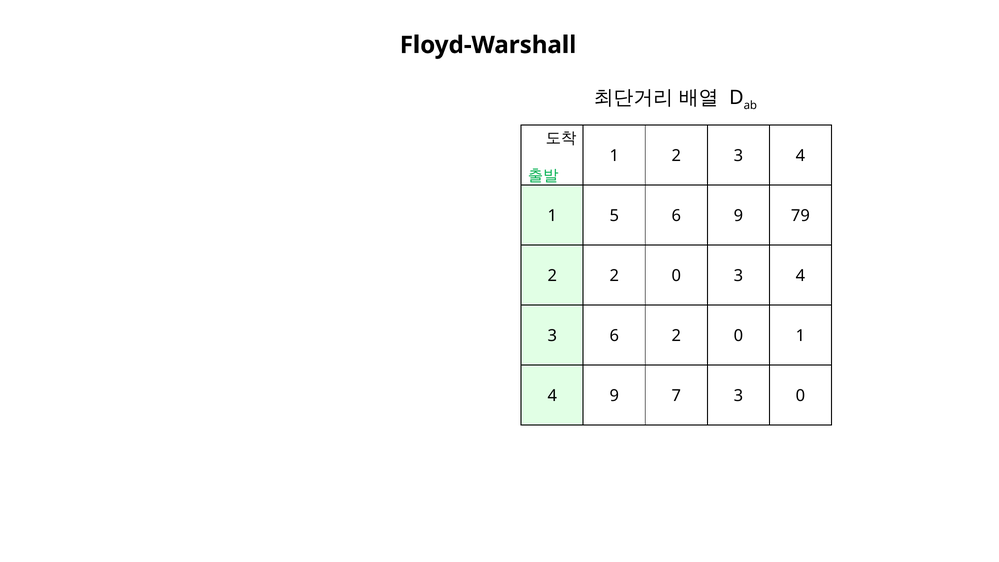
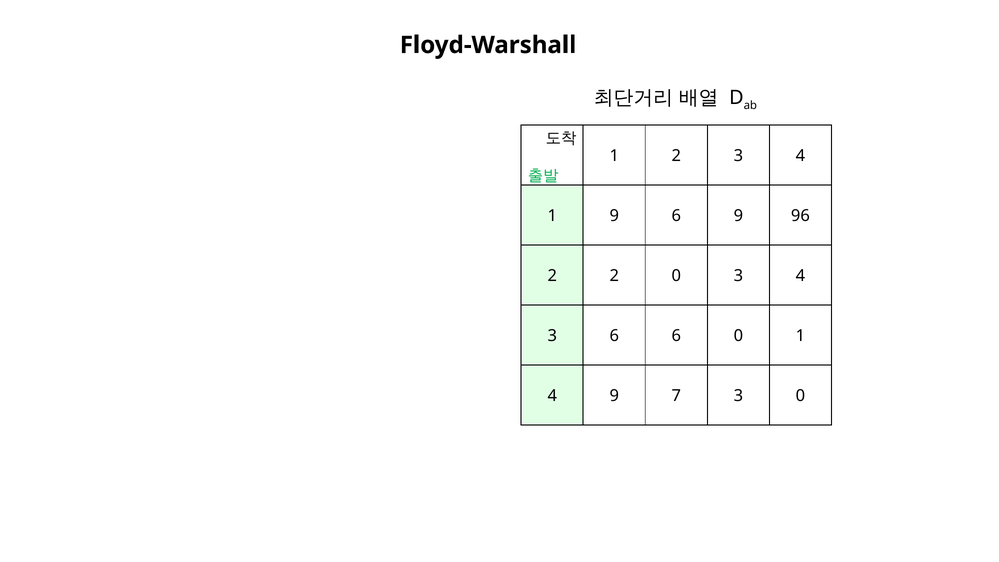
1 5: 5 -> 9 (614, 216)
79: 79 -> 96 (800, 216)
6 2: 2 -> 6 (676, 336)
